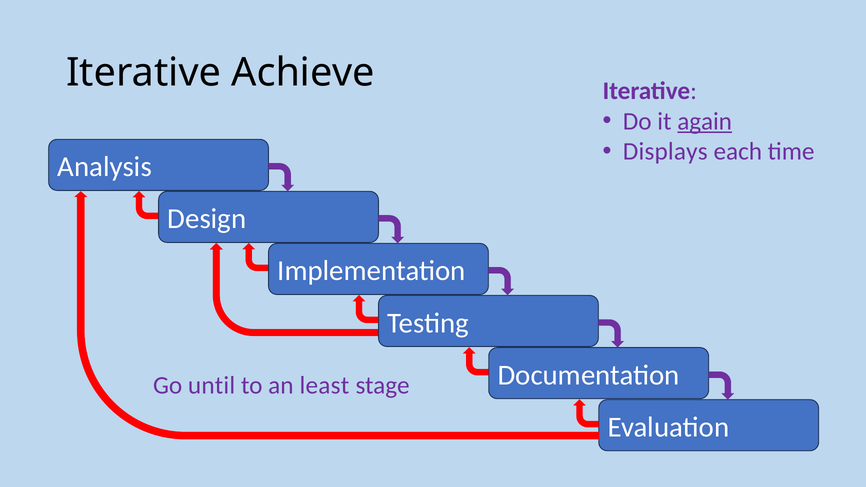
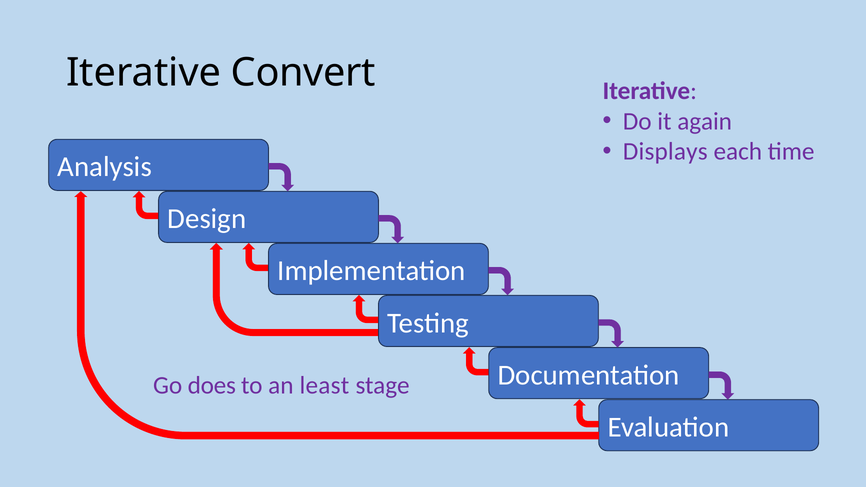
Achieve: Achieve -> Convert (303, 73)
again underline: present -> none (705, 121)
until: until -> does (212, 386)
